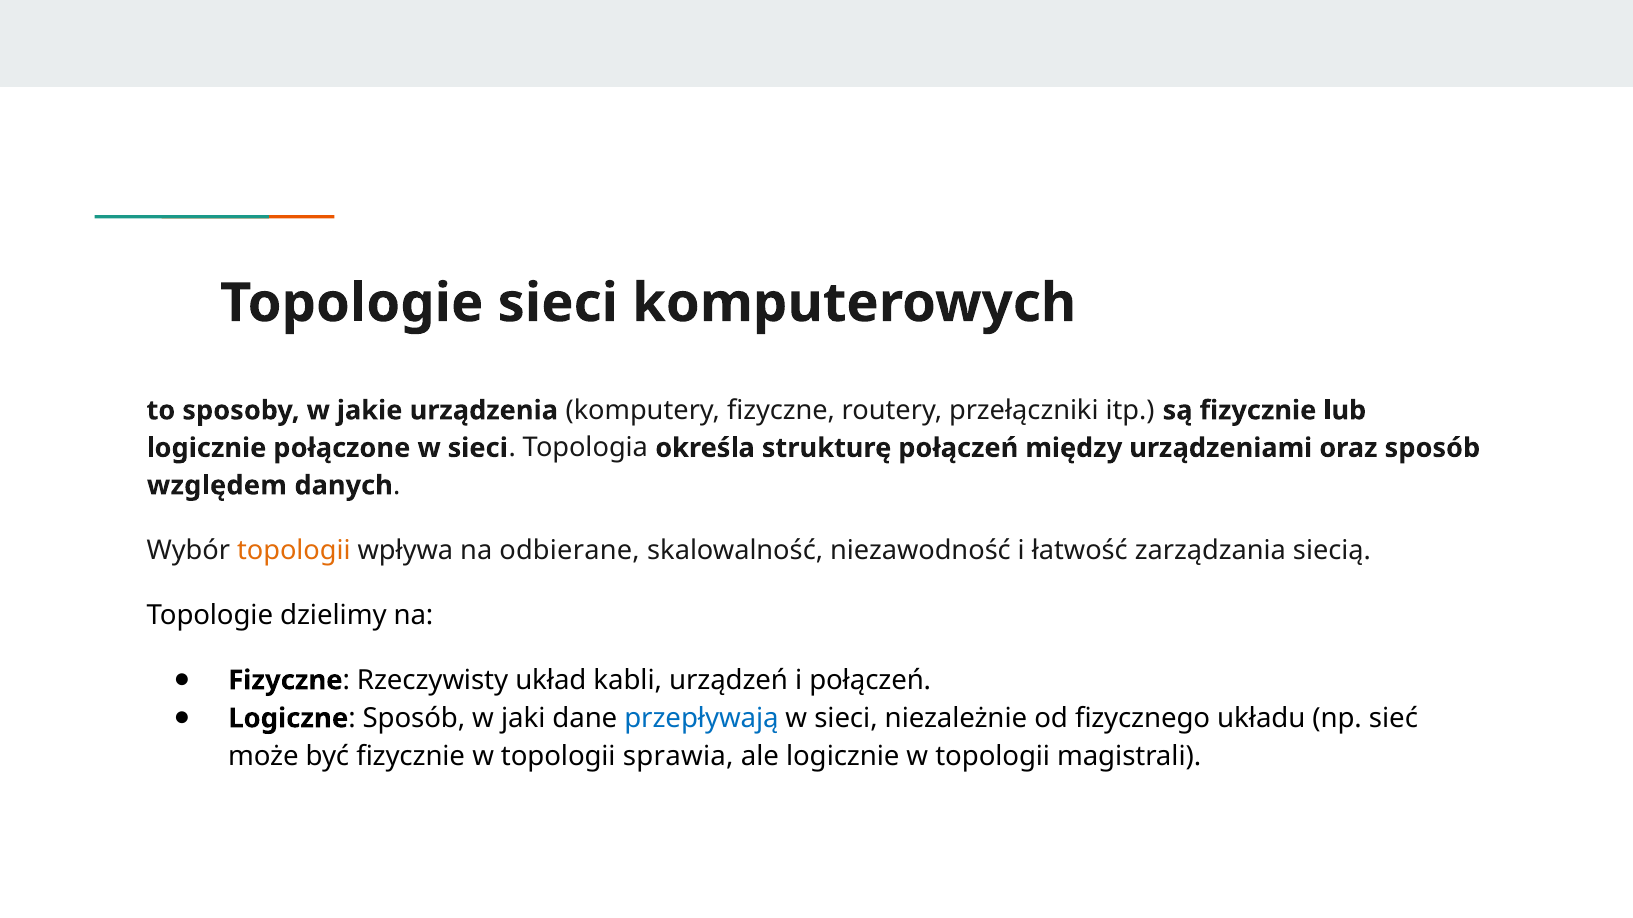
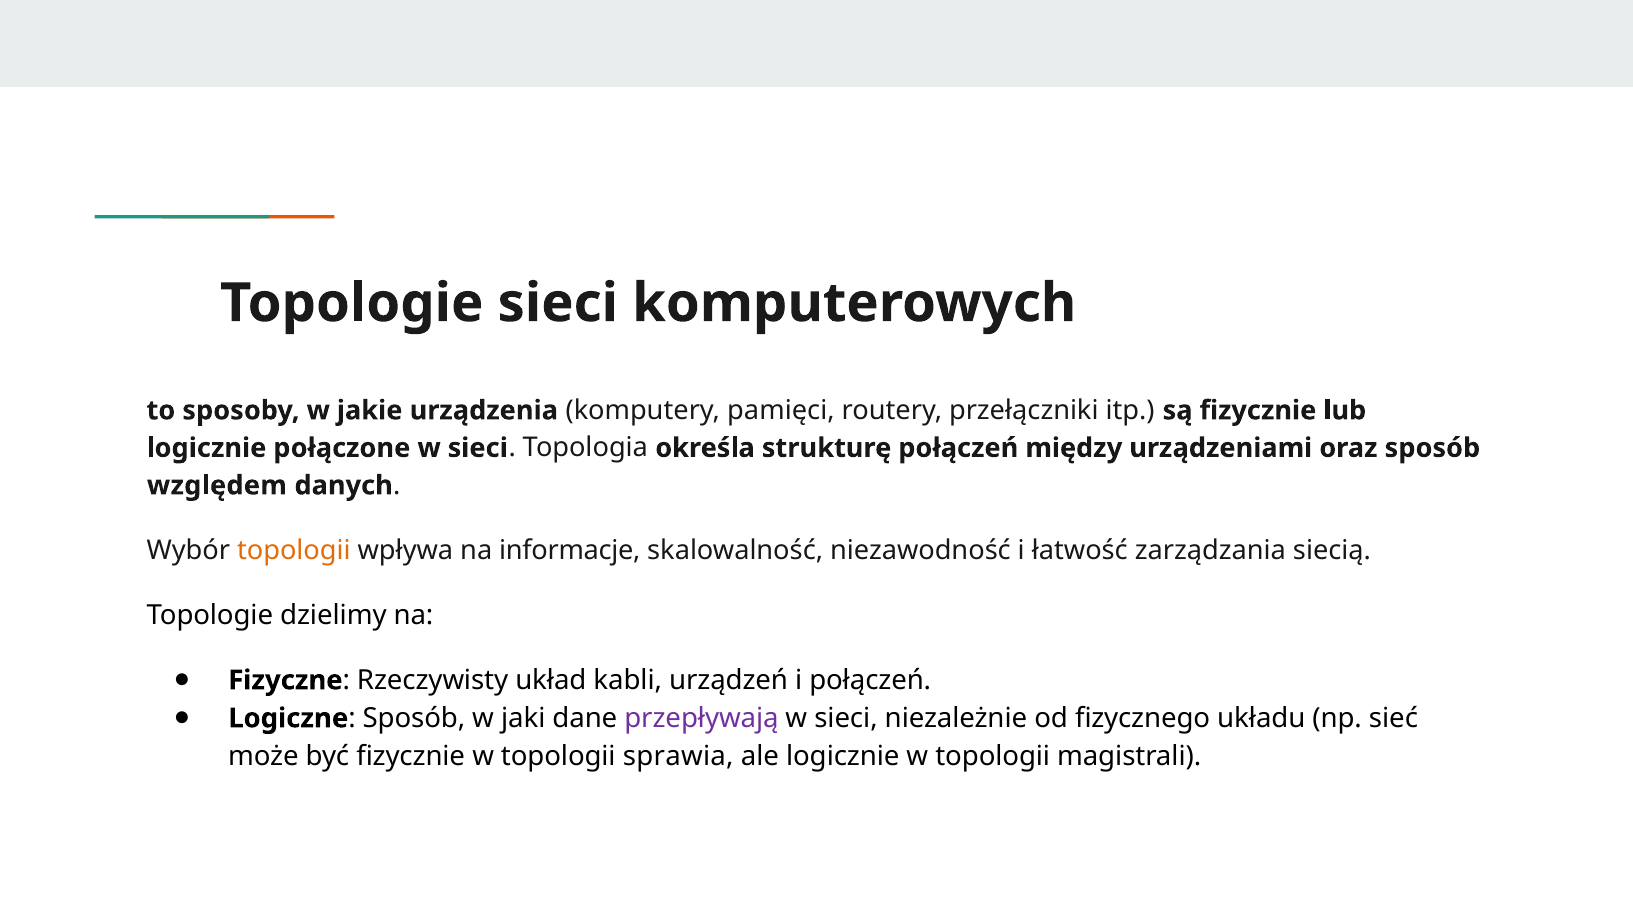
komputery fizyczne: fizyczne -> pamięci (781, 411)
odbierane: odbierane -> informacje (570, 551)
przepływają colour: blue -> purple (701, 719)
